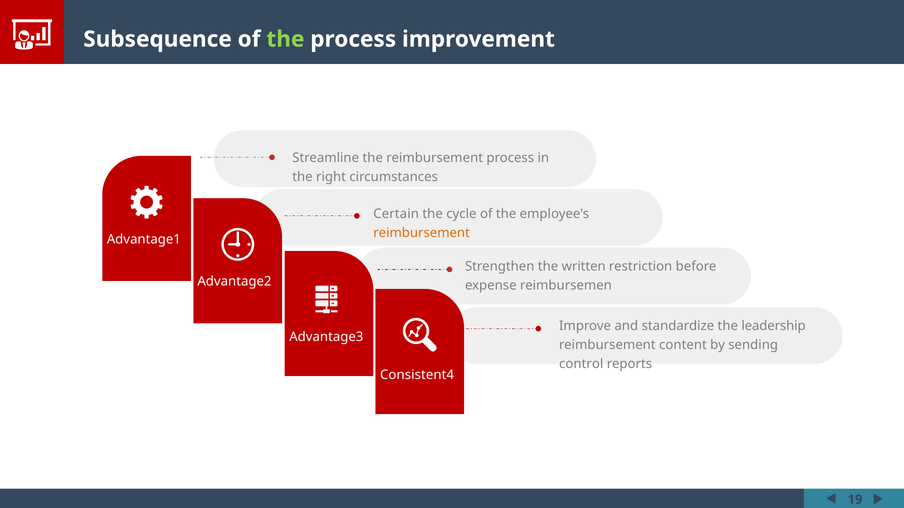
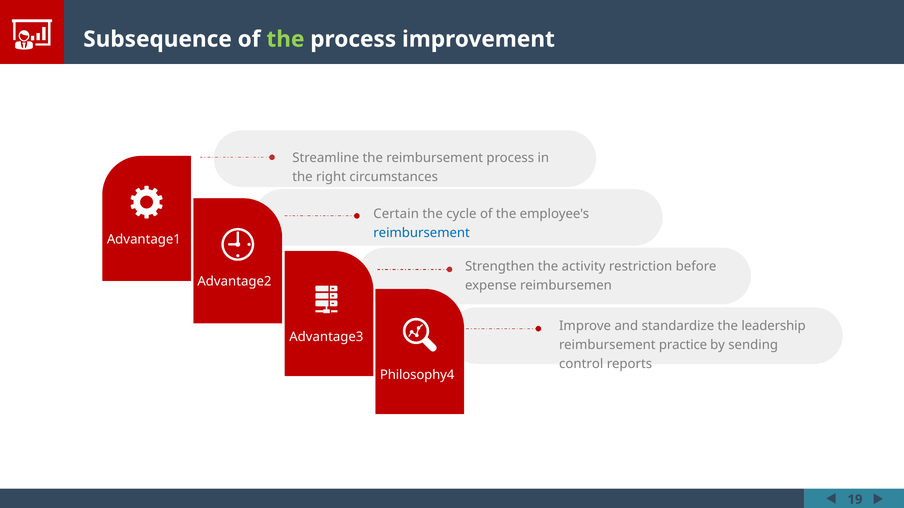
reimbursement colour: orange -> blue (422, 233)
written: written -> activity (584, 266)
content: content -> practice (683, 345)
Consistent4: Consistent4 -> Philosophy4 (417, 375)
